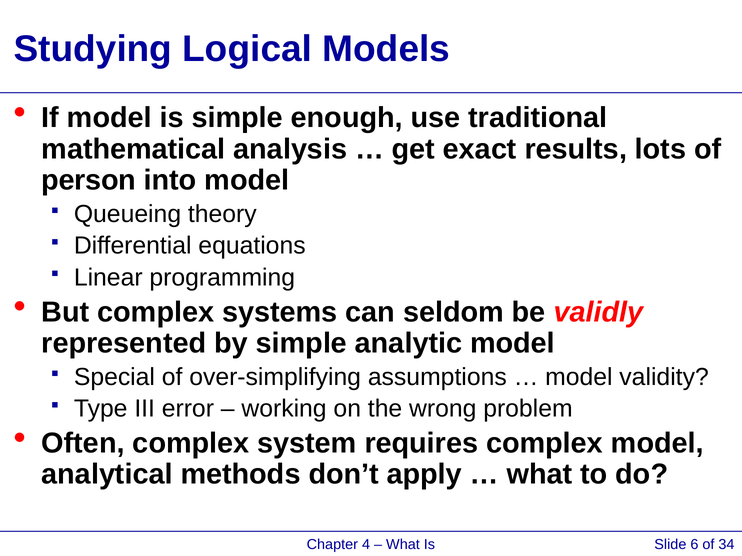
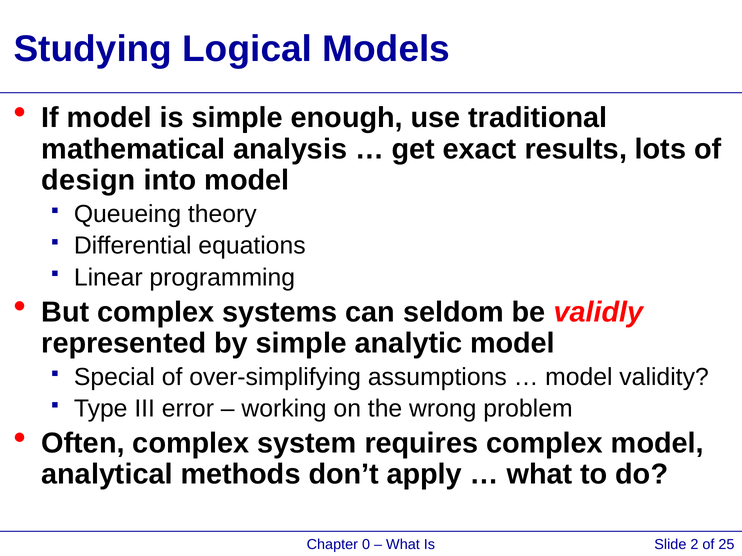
person: person -> design (88, 180)
4: 4 -> 0 (366, 545)
6: 6 -> 2 (694, 545)
34: 34 -> 25 (726, 545)
